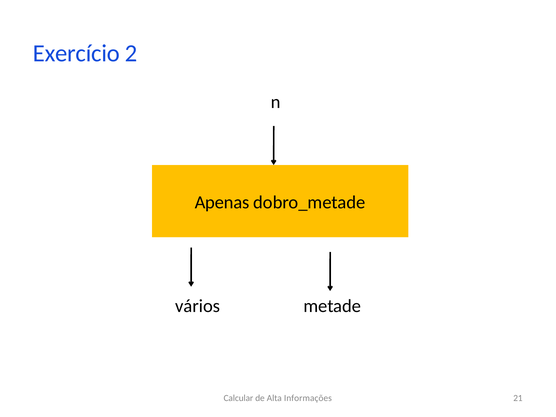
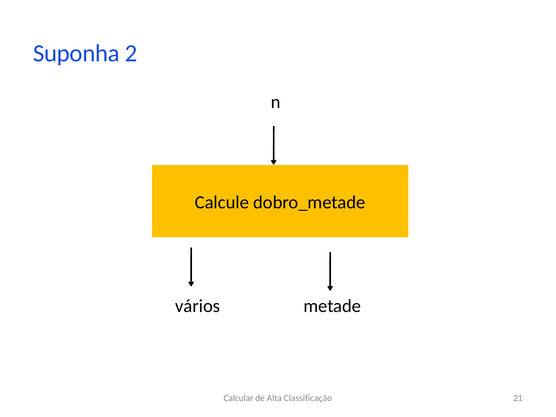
Exercício: Exercício -> Suponha (76, 53)
Apenas: Apenas -> Calcule (222, 202)
Informações: Informações -> Classificação (308, 398)
